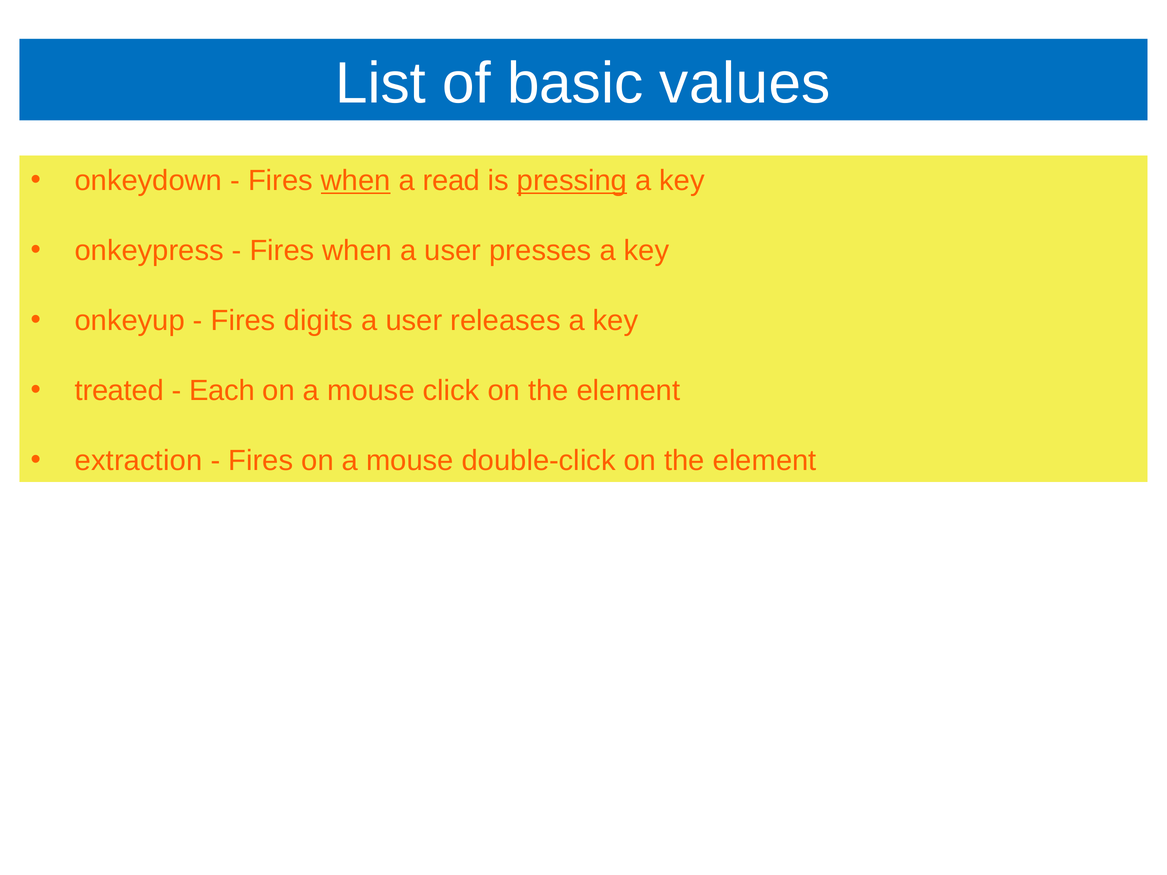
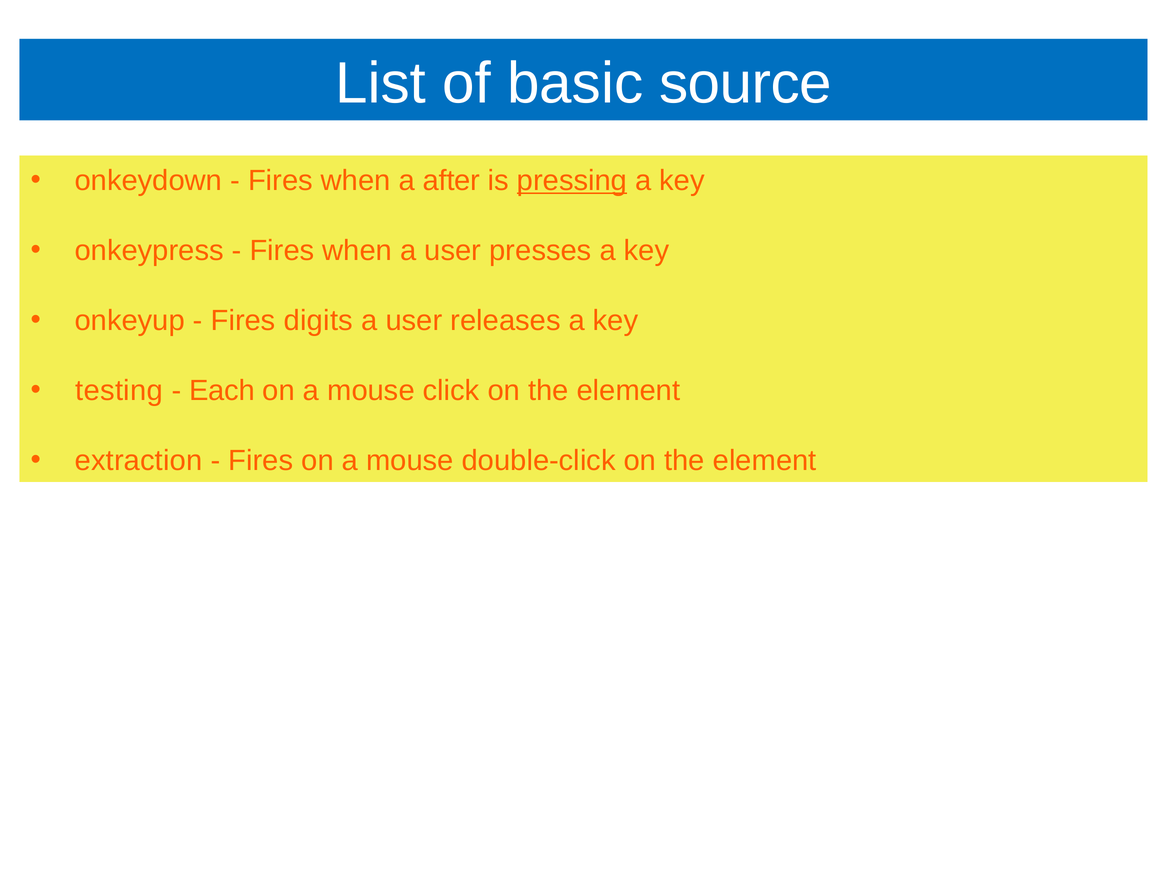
values: values -> source (746, 84)
when underline: present -> none (356, 181)
read: read -> after (451, 181)
treated: treated -> testing (119, 391)
